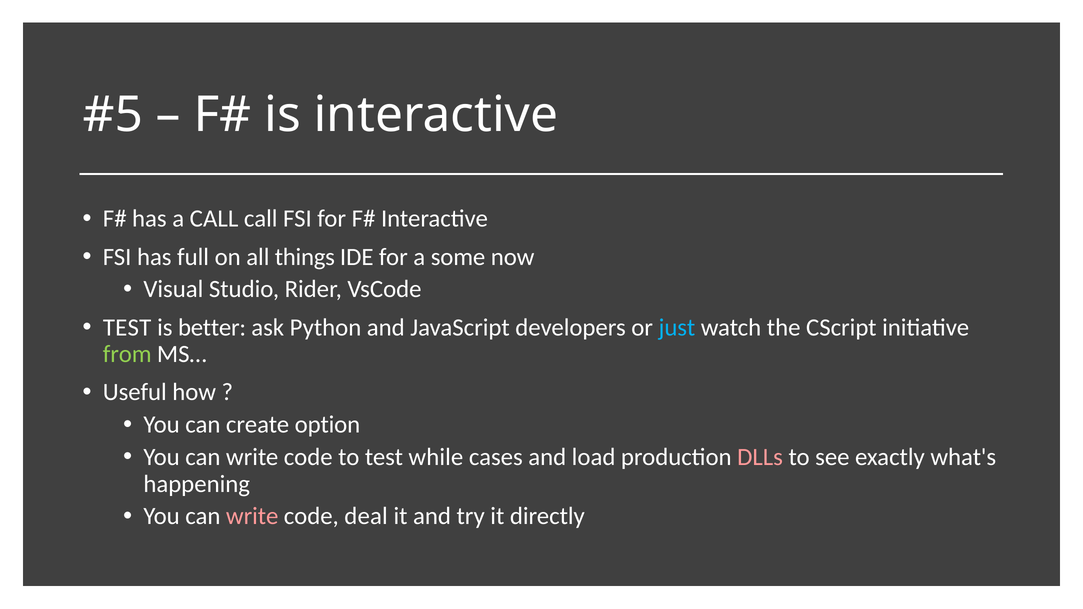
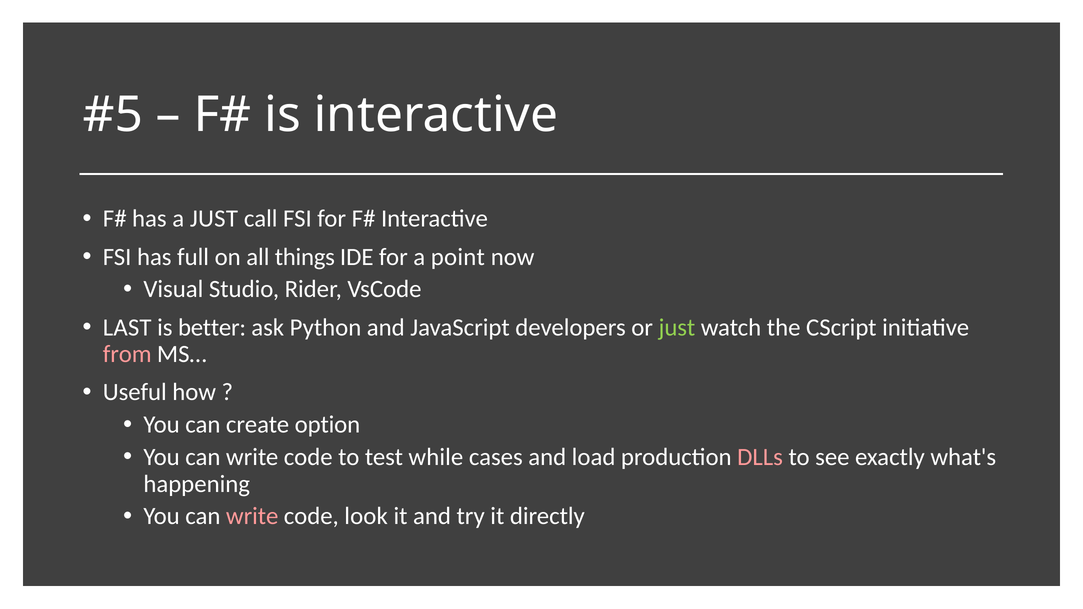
a CALL: CALL -> JUST (214, 219)
some: some -> point (458, 257)
TEST: TEST -> LAST (127, 327)
just colour: light blue -> light green (677, 327)
from colour: light green -> pink (127, 354)
deal: deal -> look (366, 516)
